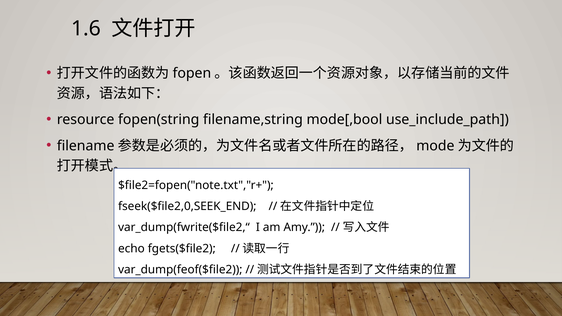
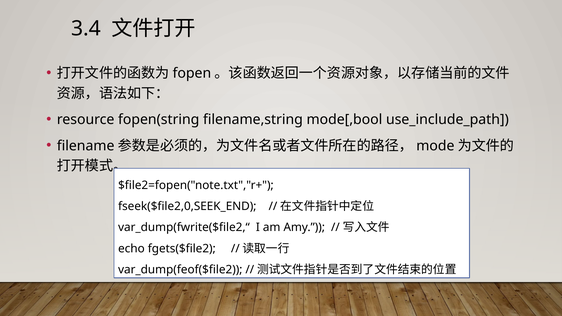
1.6: 1.6 -> 3.4 (86, 29)
